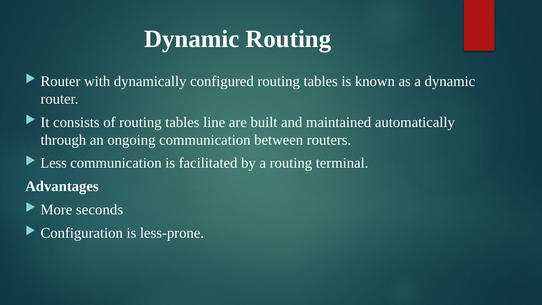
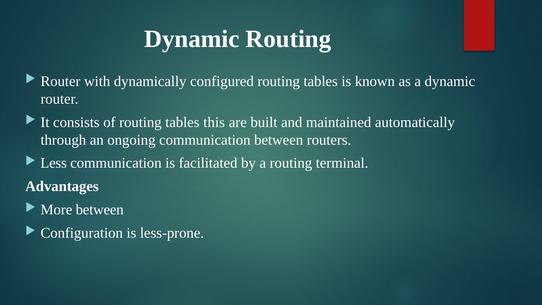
line: line -> this (214, 122)
More seconds: seconds -> between (100, 210)
